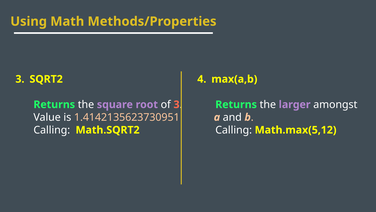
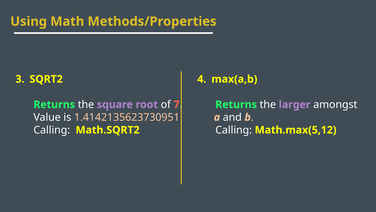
of 3: 3 -> 7 (177, 104)
